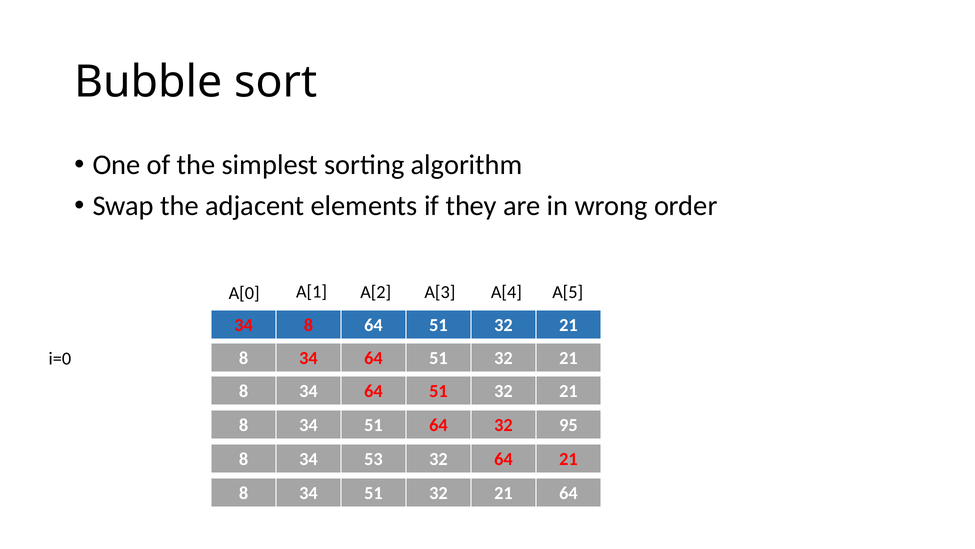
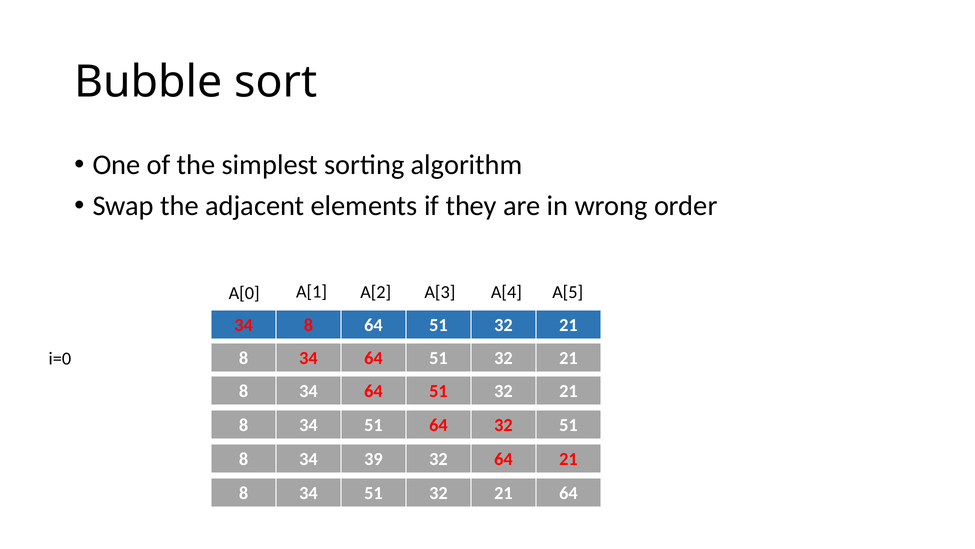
32 95: 95 -> 51 (568, 425)
53: 53 -> 39 (373, 459)
